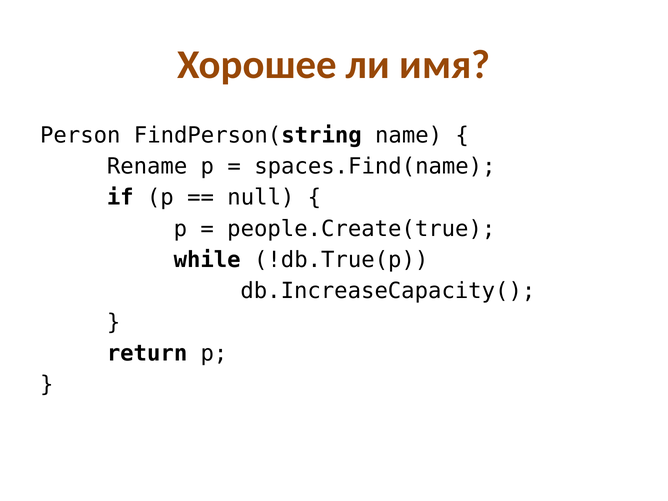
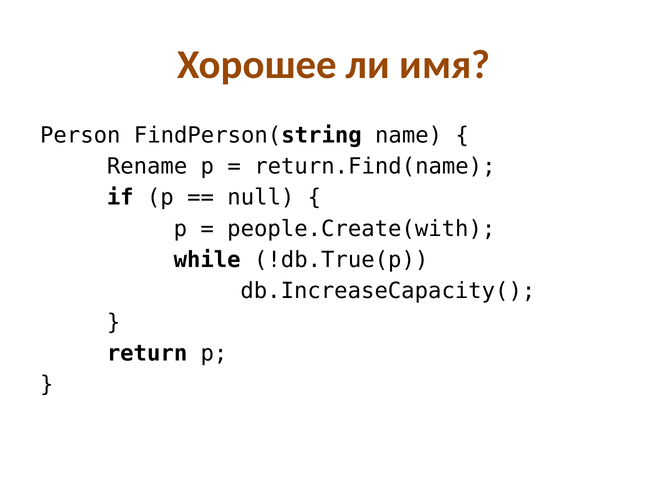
spaces.Find(name: spaces.Find(name -> return.Find(name (375, 166)
people.Create(true: people.Create(true -> people.Create(with (361, 229)
